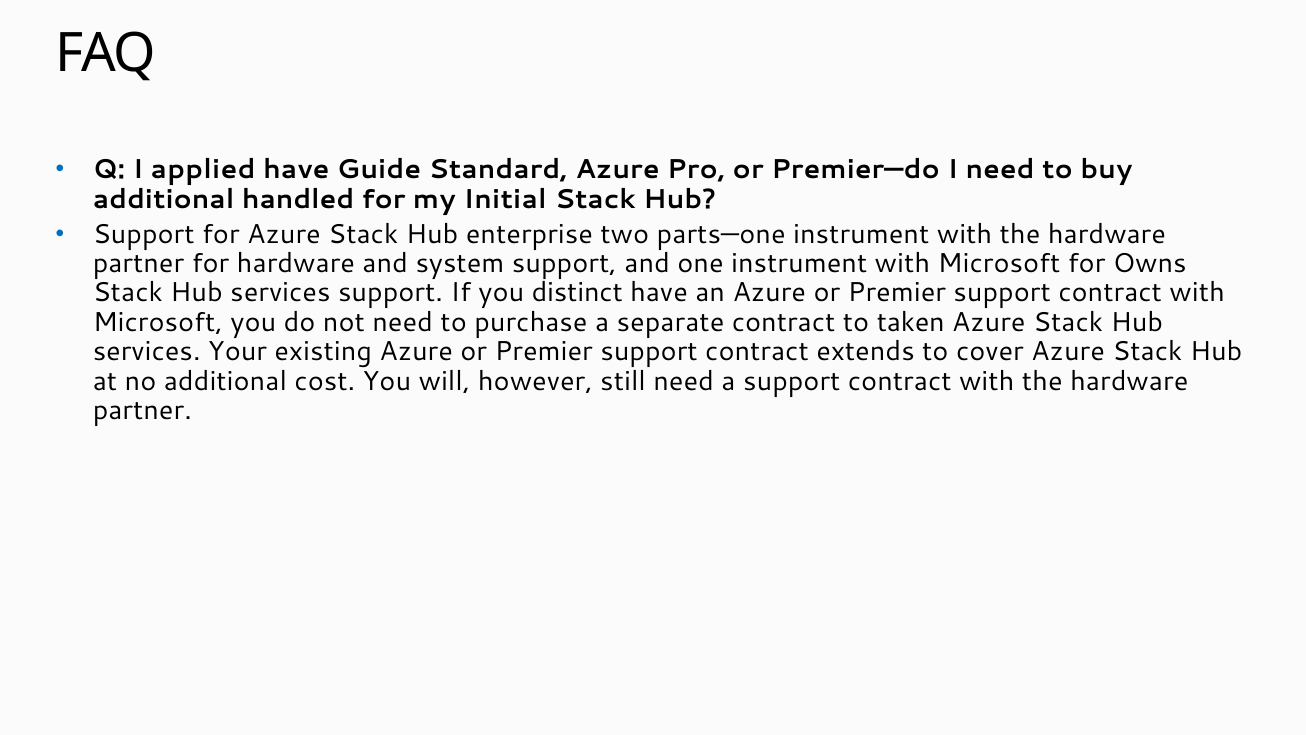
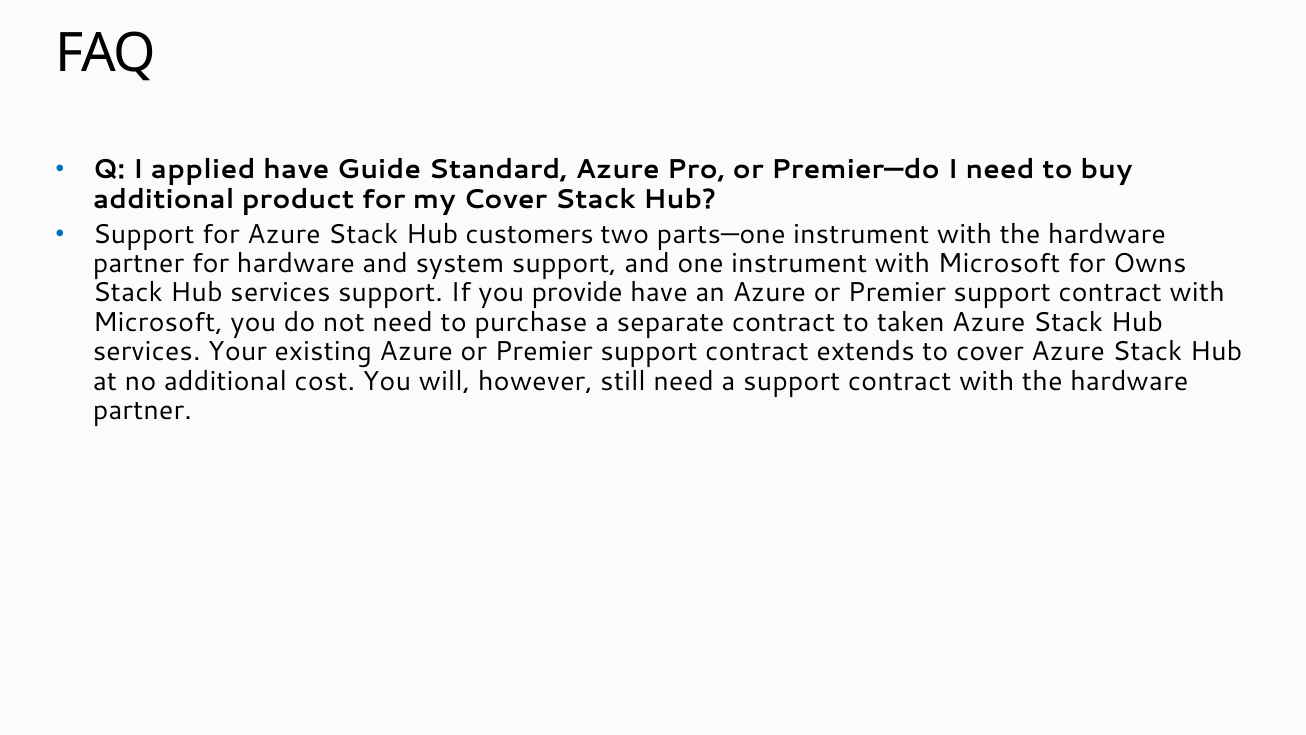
handled: handled -> product (298, 199)
my Initial: Initial -> Cover (505, 199)
enterprise: enterprise -> customers (530, 234)
distinct: distinct -> provide (577, 293)
